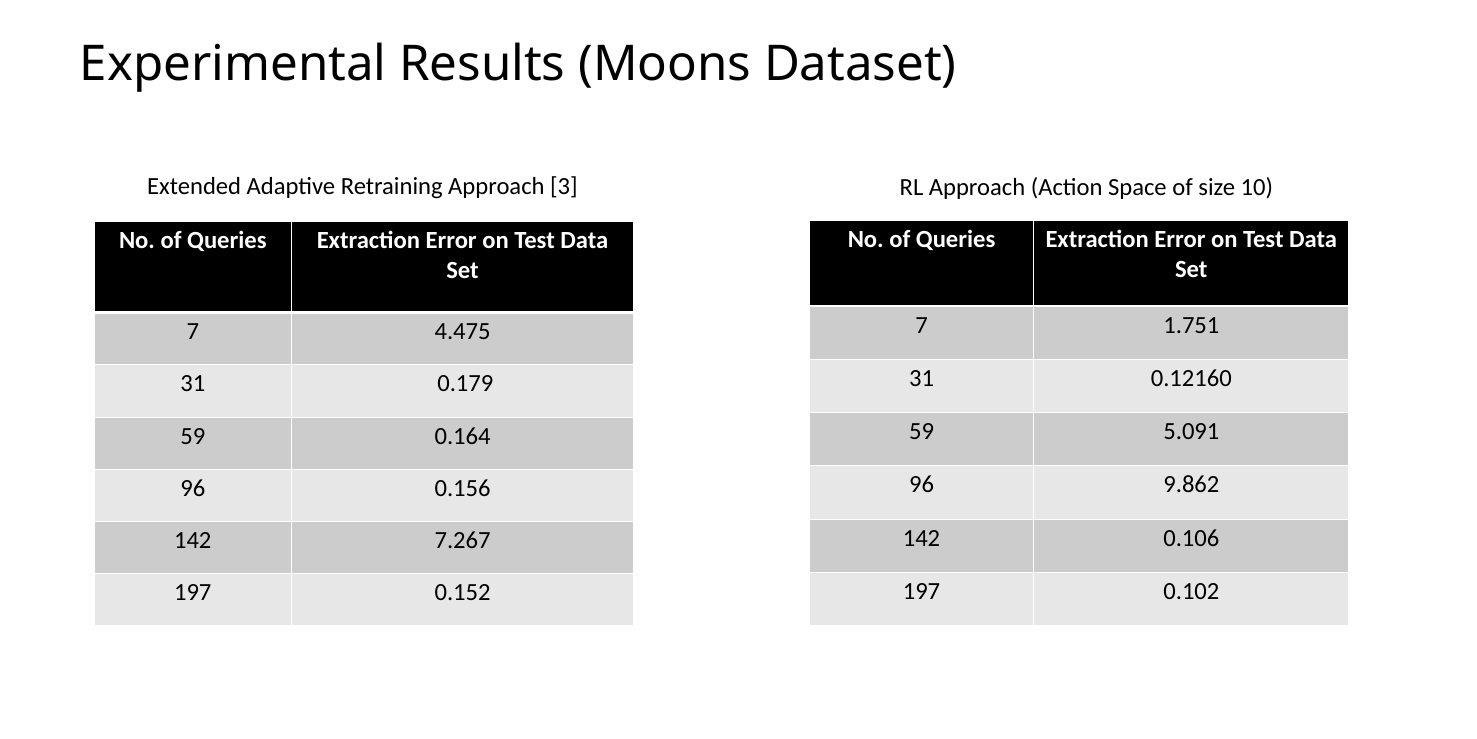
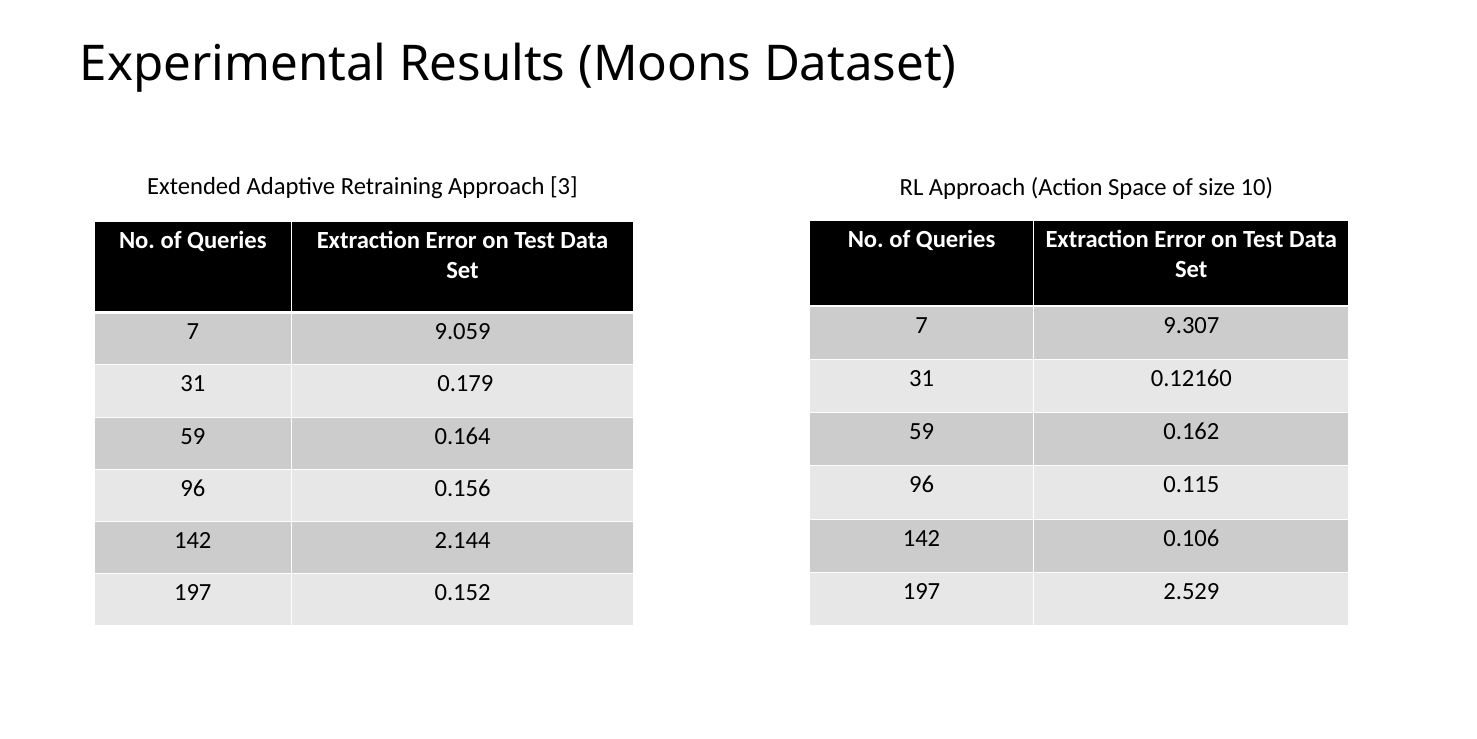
1.751: 1.751 -> 9.307 (1191, 325)
4.475: 4.475 -> 9.059 (463, 331)
5.091: 5.091 -> 0.162 (1191, 431)
9.862: 9.862 -> 0.115 (1191, 484)
7.267: 7.267 -> 2.144 (463, 540)
0.102: 0.102 -> 2.529 (1191, 591)
